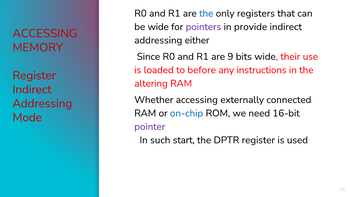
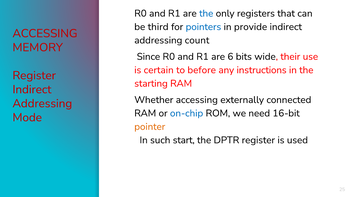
be wide: wide -> third (158, 27)
pointers colour: purple -> blue (203, 27)
either: either -> count (197, 40)
9: 9 -> 6 (230, 57)
loaded: loaded -> certain (159, 70)
altering: altering -> starting (151, 83)
pointer colour: purple -> orange (150, 127)
